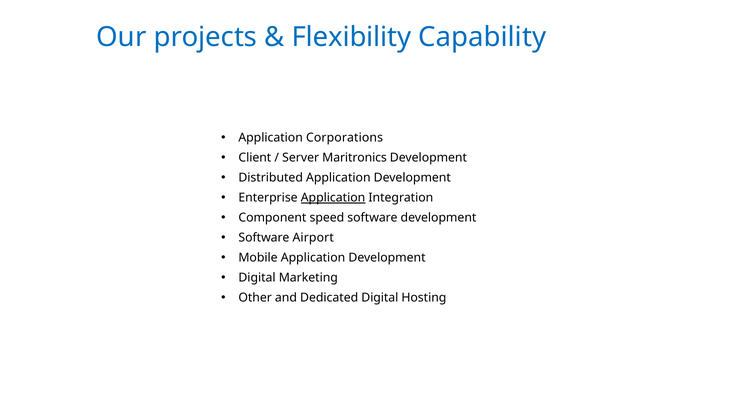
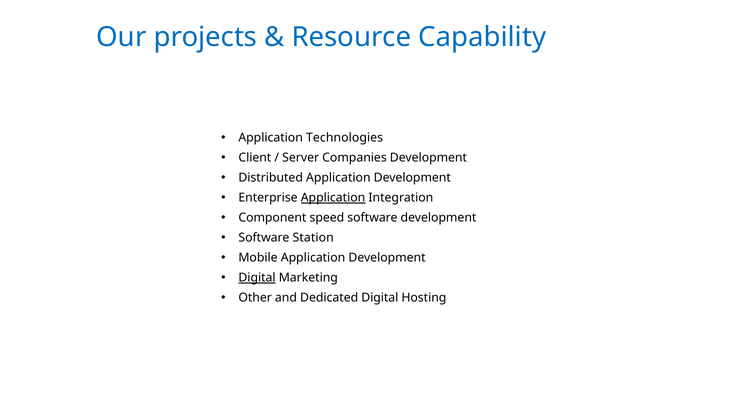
Flexibility: Flexibility -> Resource (351, 37)
Corporations: Corporations -> Technologies (345, 138)
Maritronics: Maritronics -> Companies (355, 158)
Airport: Airport -> Station (313, 237)
Digital underline: none -> present (257, 277)
